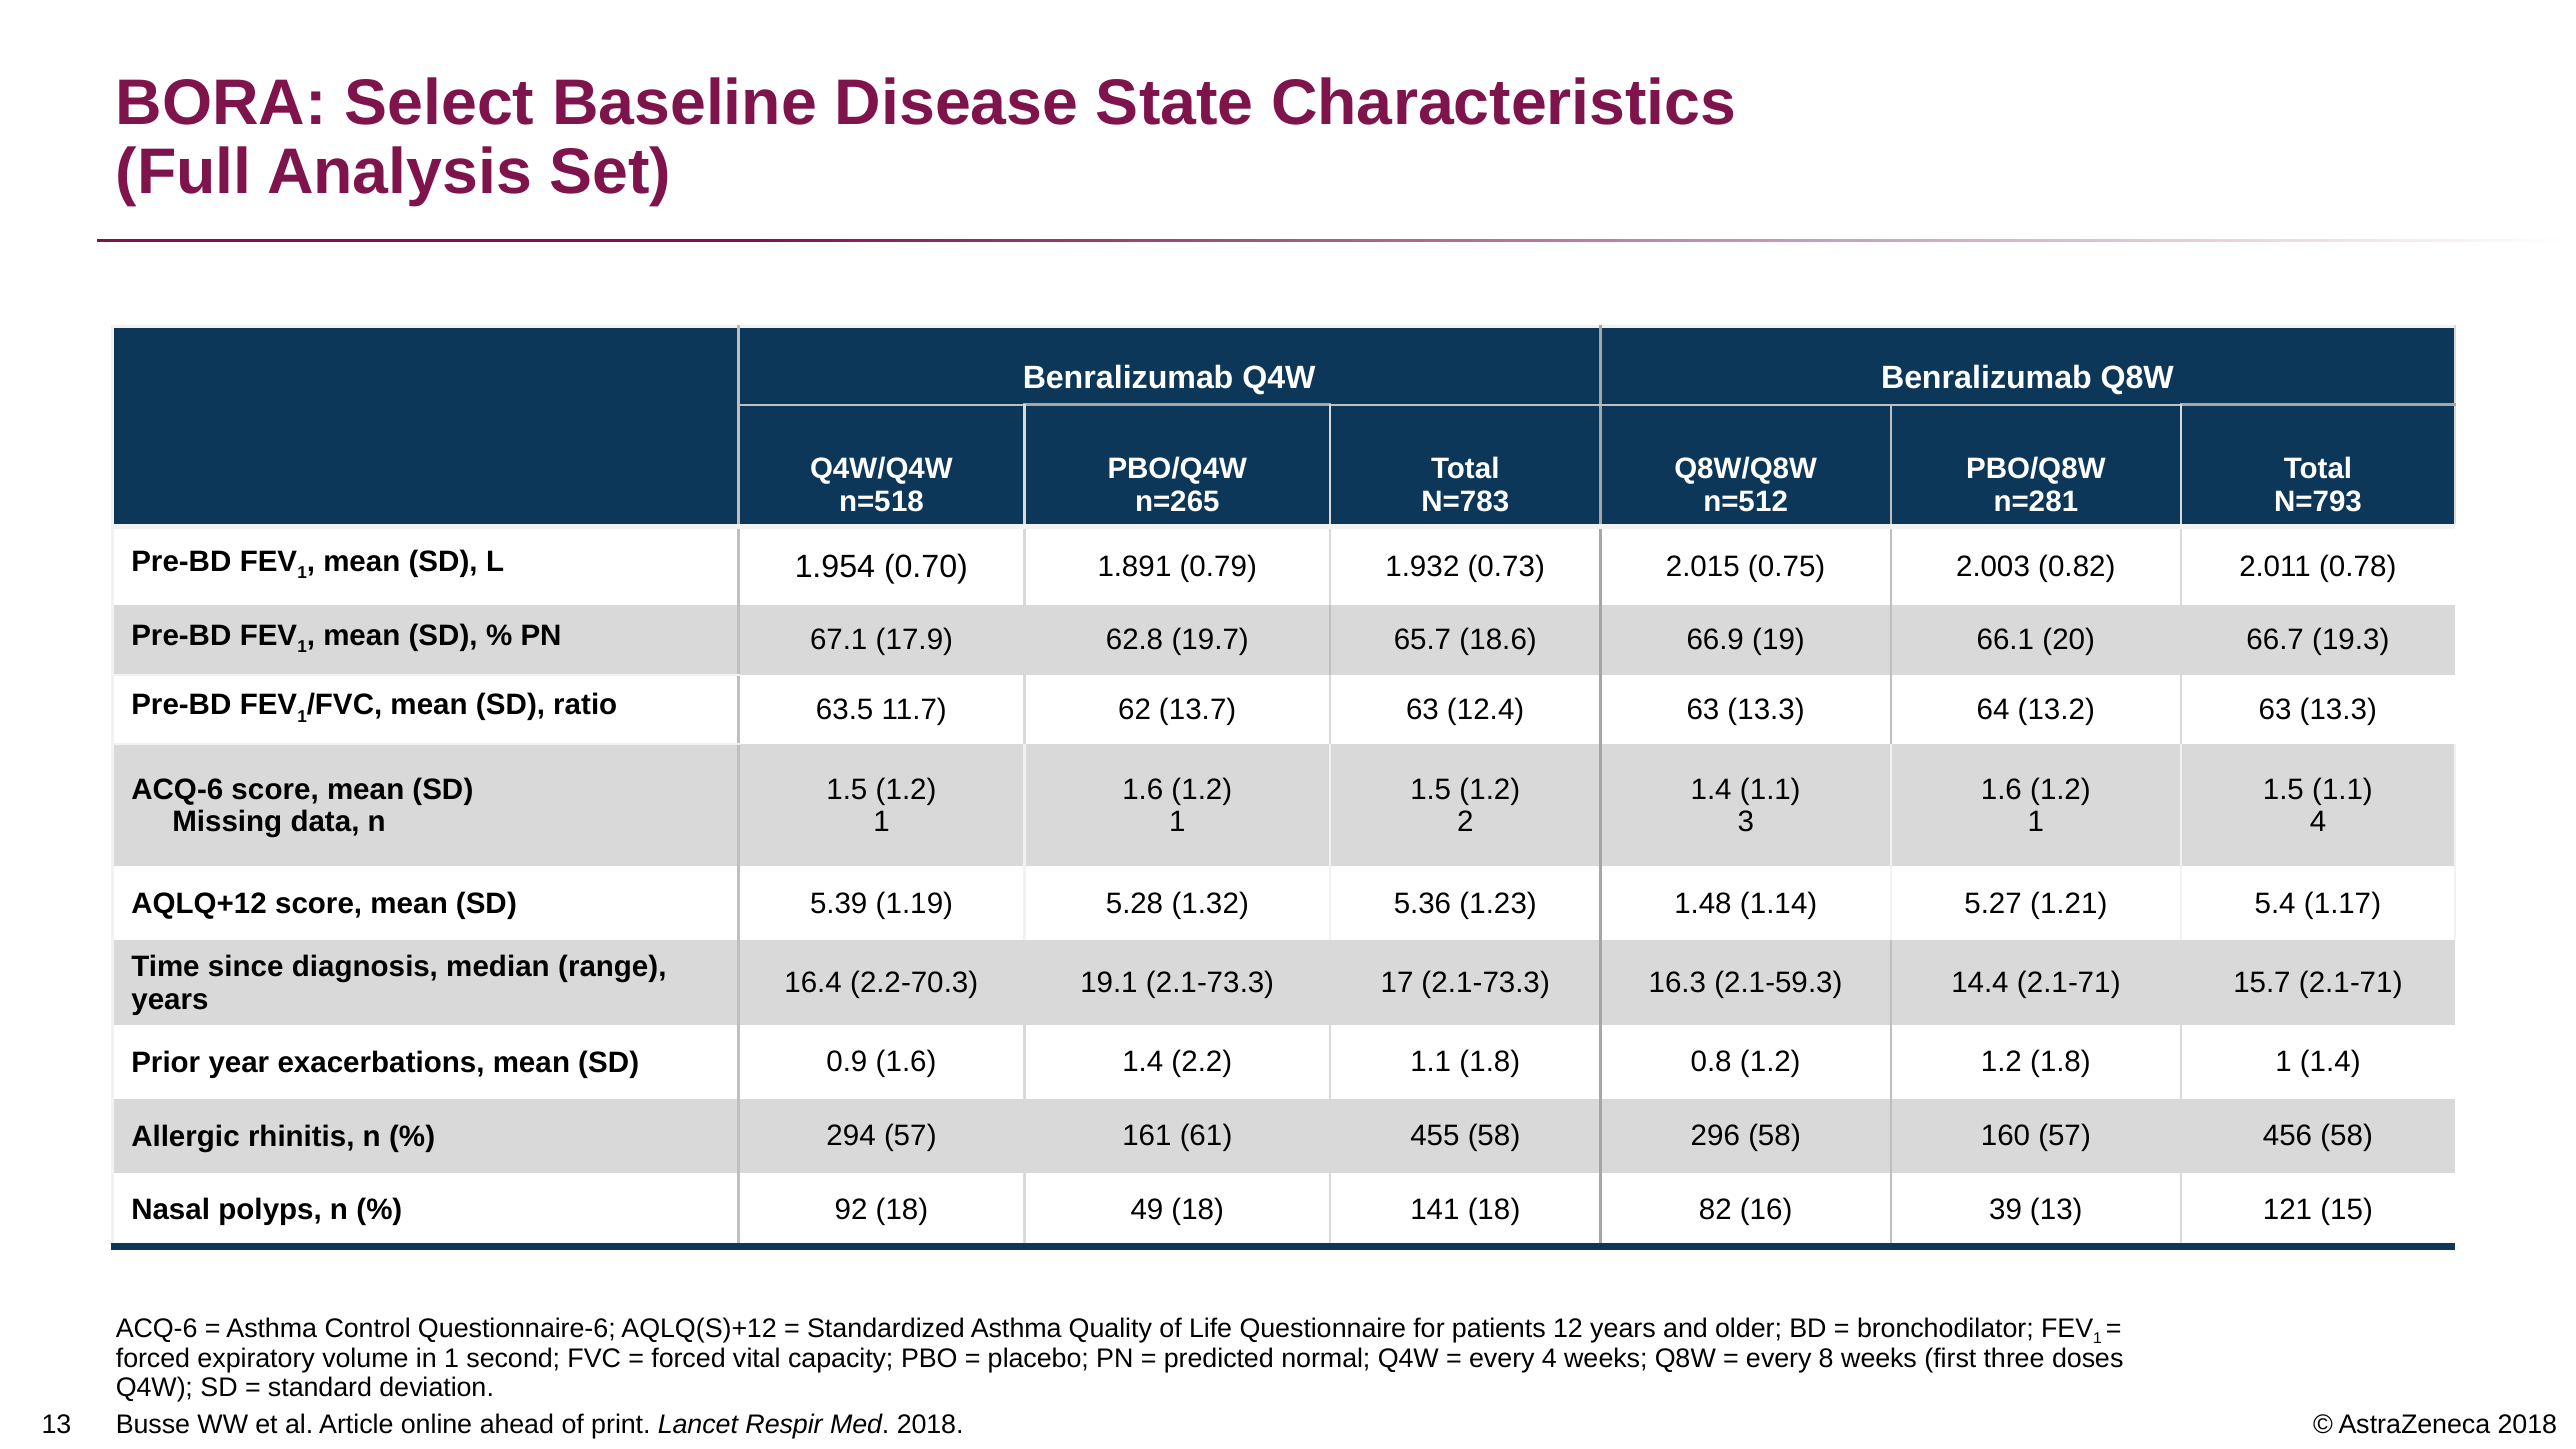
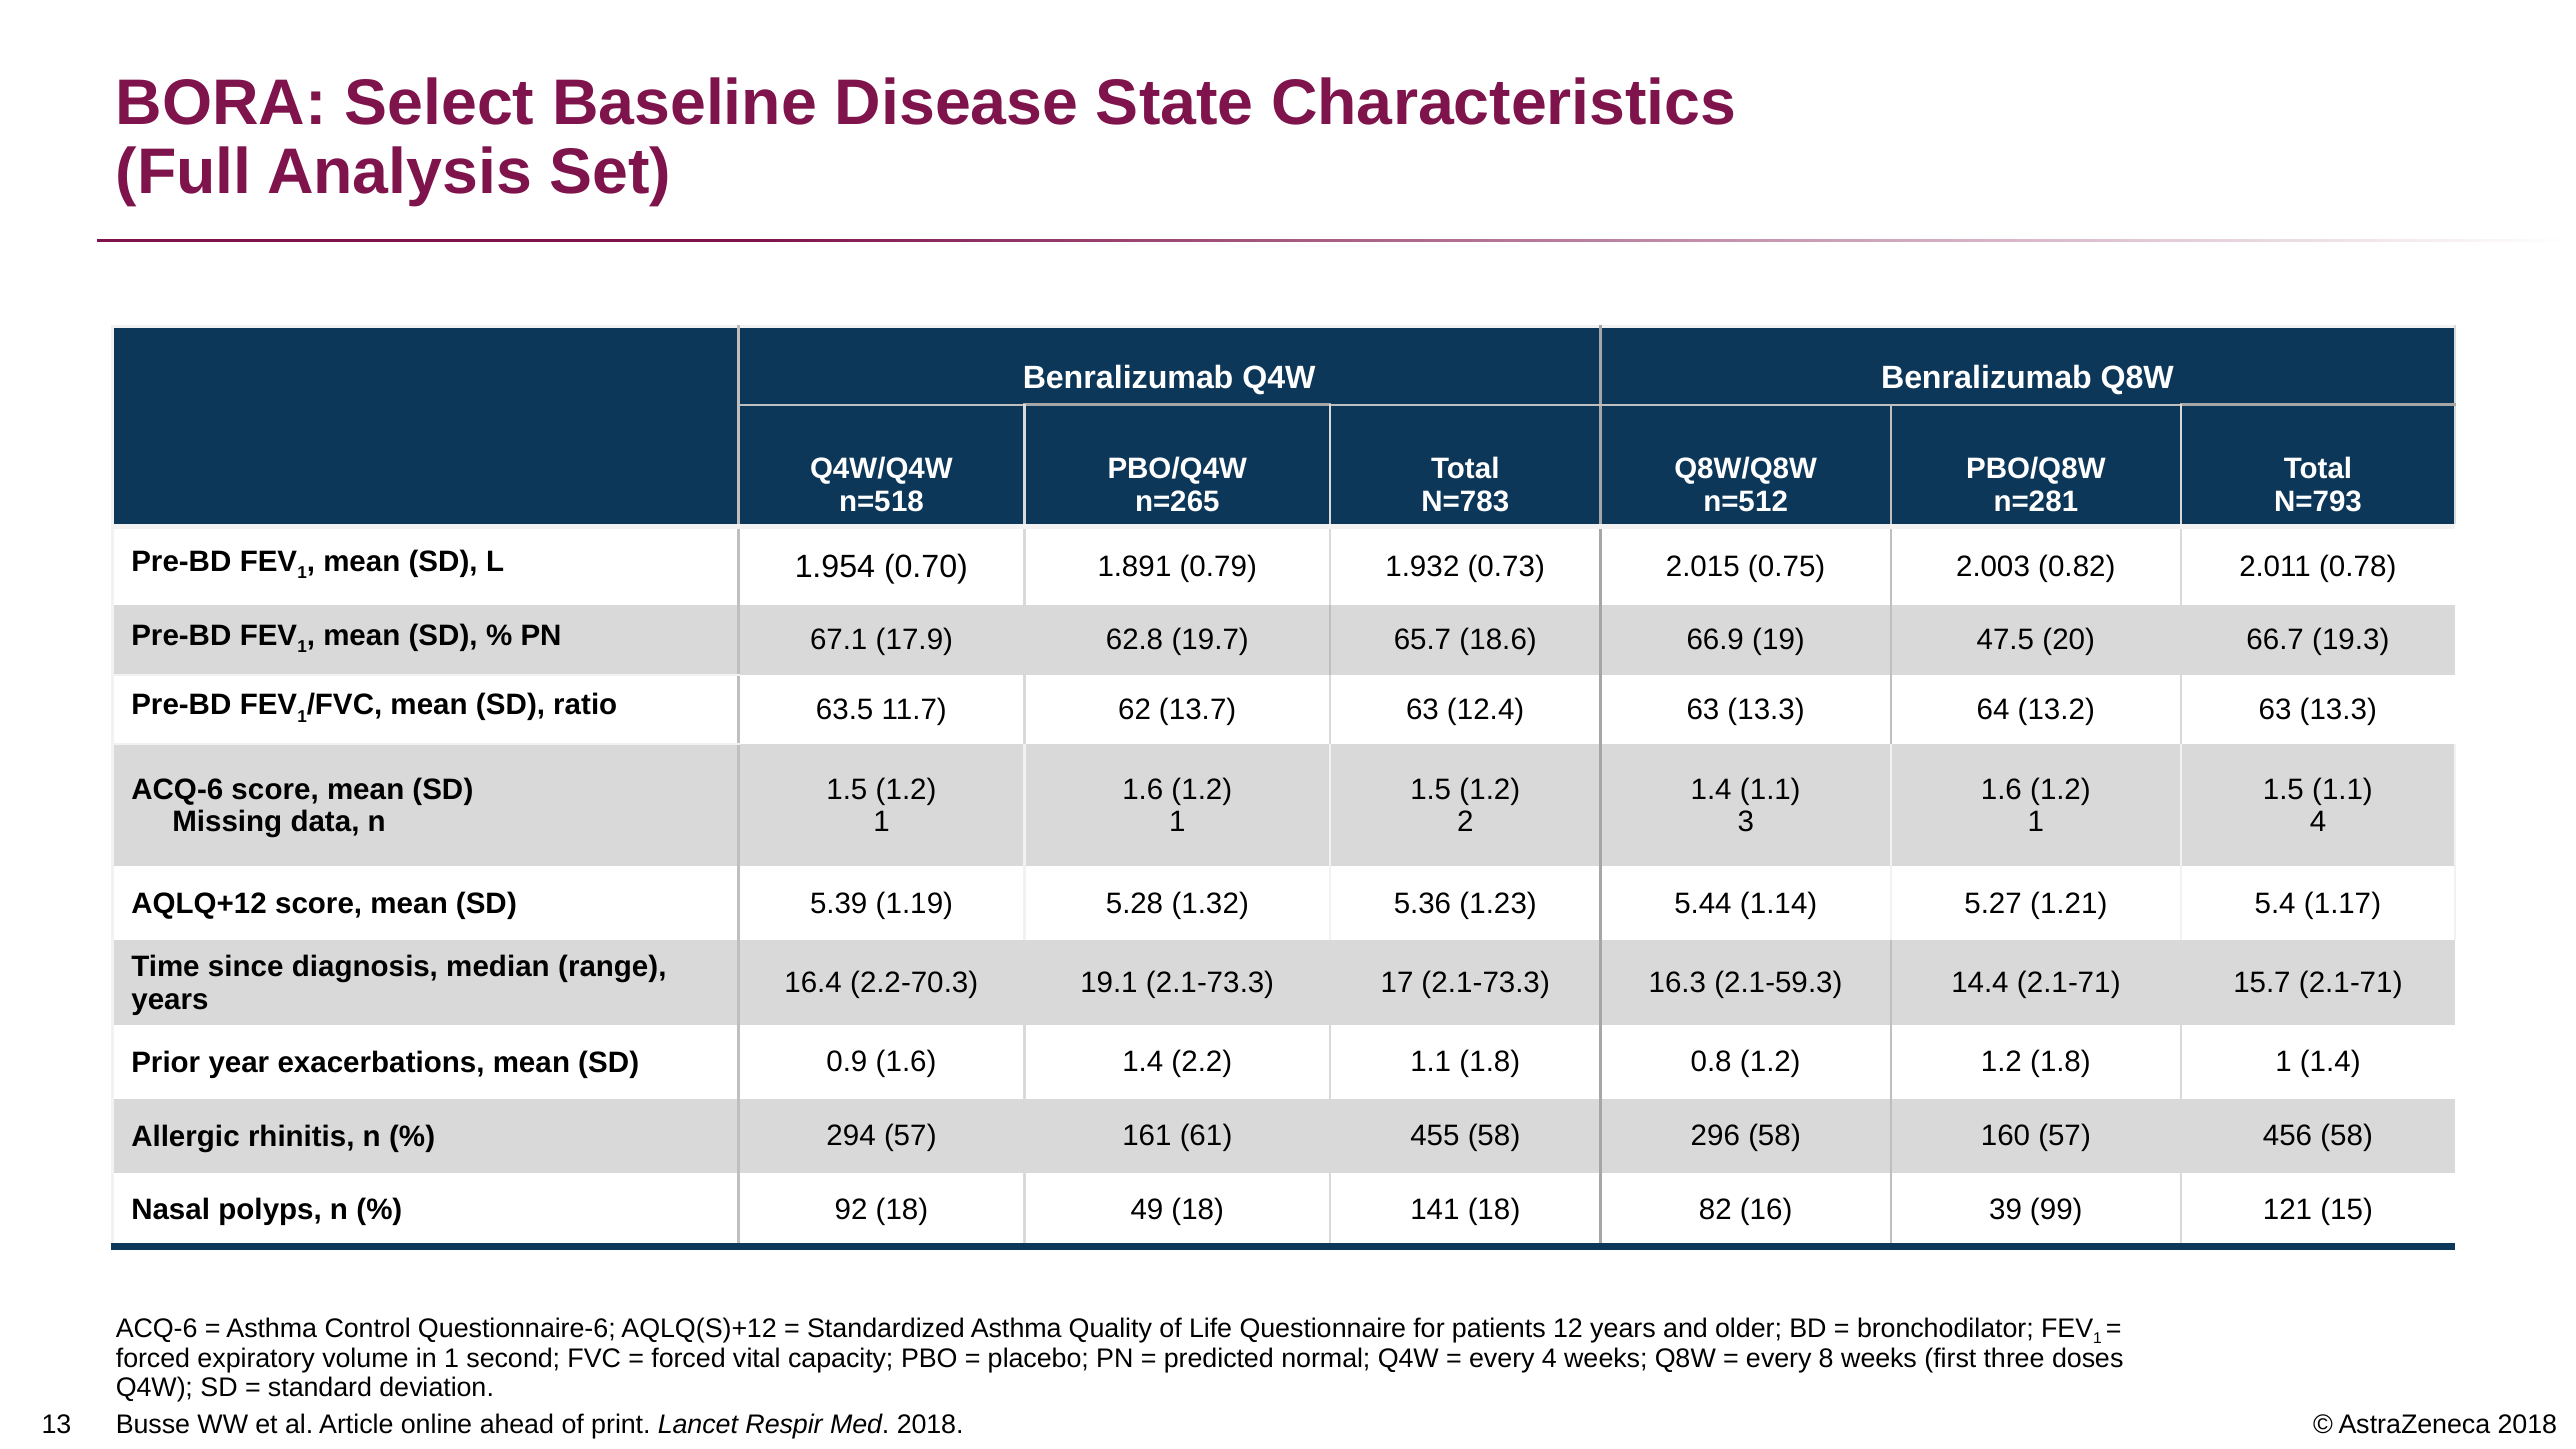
66.1: 66.1 -> 47.5 (2005, 640)
1.48: 1.48 -> 5.44 (1703, 904)
39 13: 13 -> 99 (2056, 1210)
